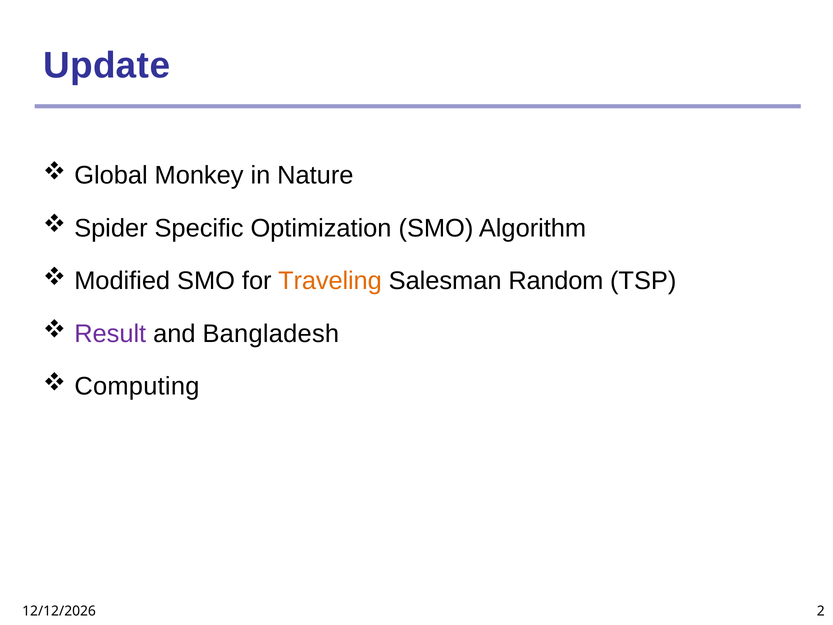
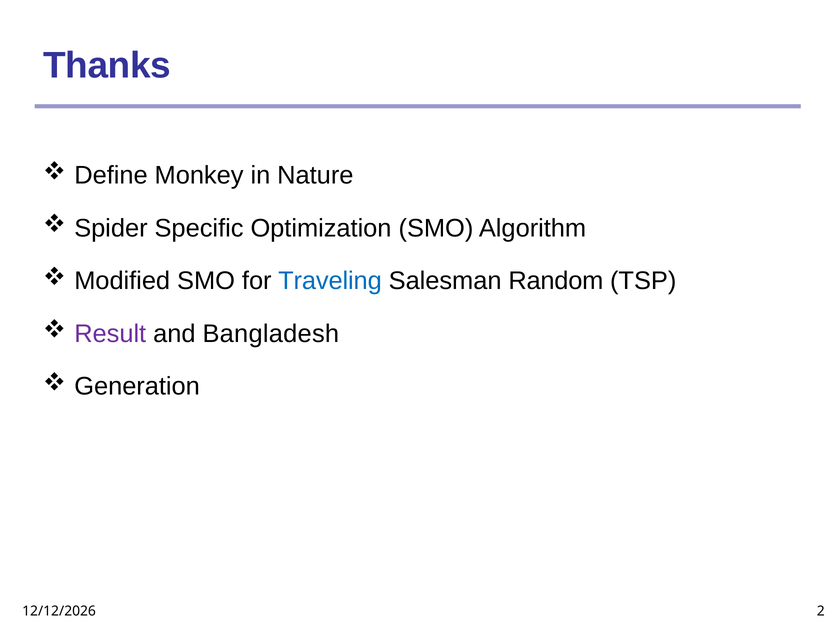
Update: Update -> Thanks (107, 65)
Global: Global -> Define (111, 175)
Traveling colour: orange -> blue (330, 281)
Computing: Computing -> Generation (137, 386)
